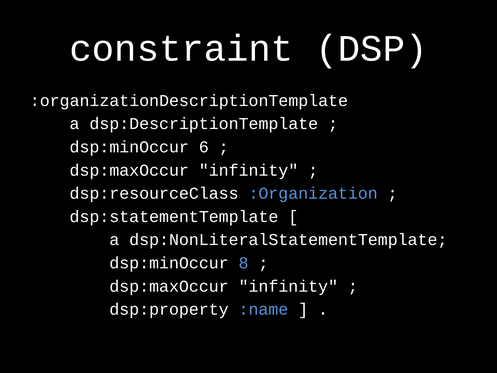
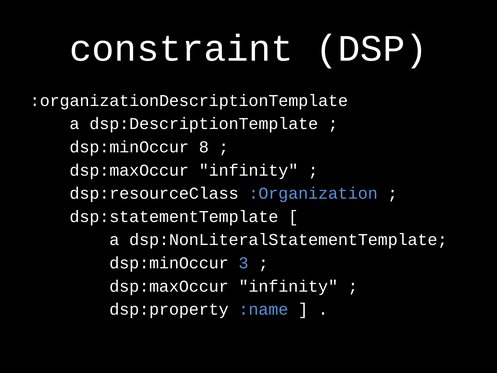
6: 6 -> 8 (204, 147)
8: 8 -> 3 (244, 263)
